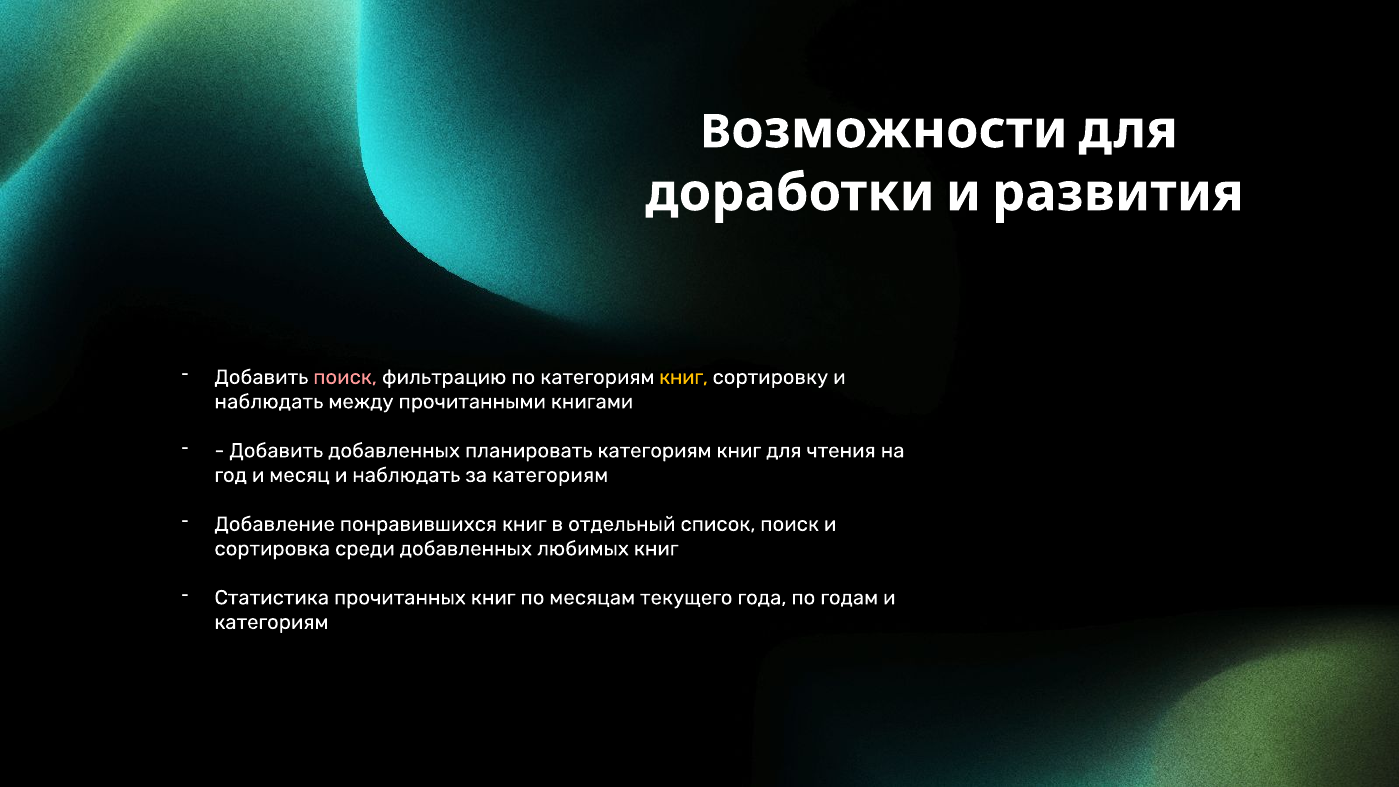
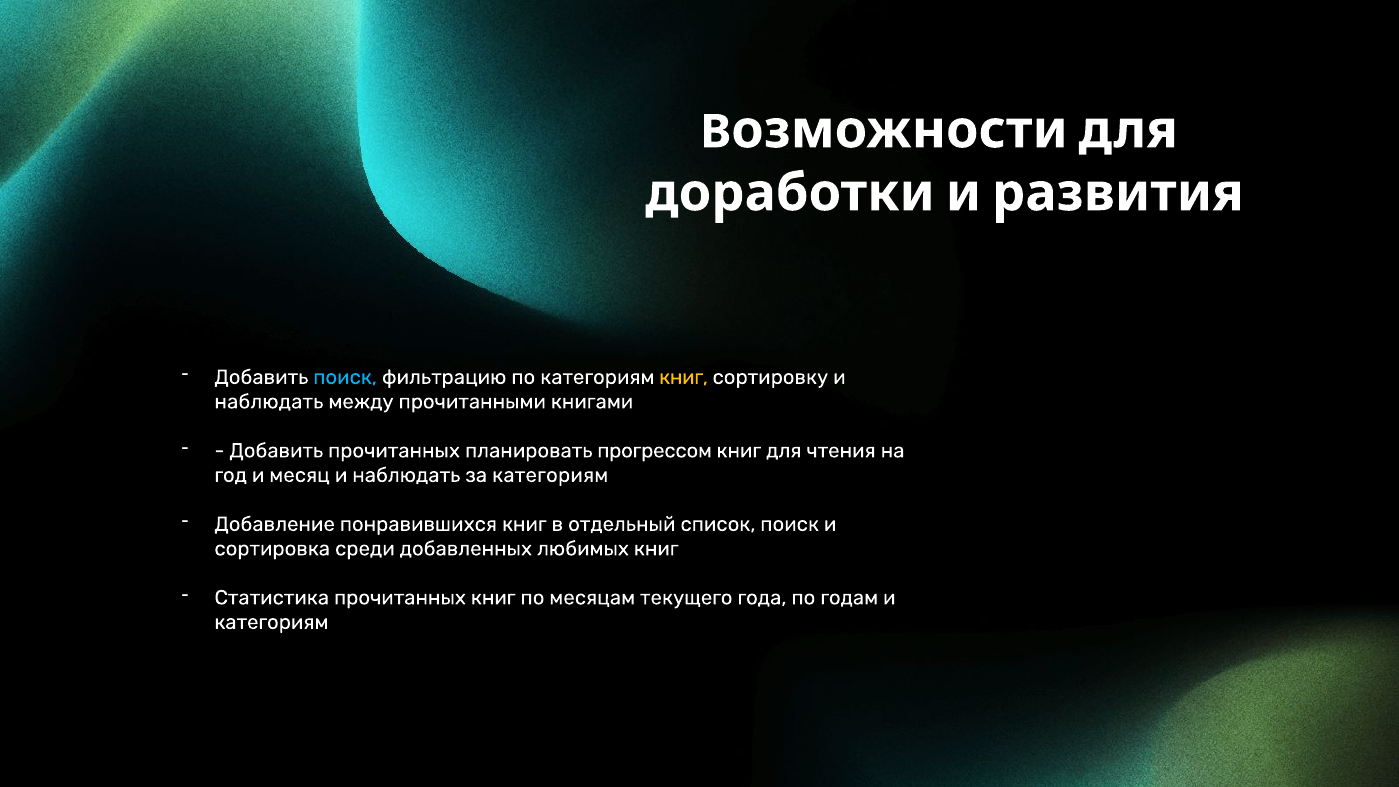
поиск colour: pink -> light blue (345, 377)
Добавить добавленных: добавленных -> прочитанных (394, 451)
планировать категориям: категориям -> прогрессом (655, 451)
